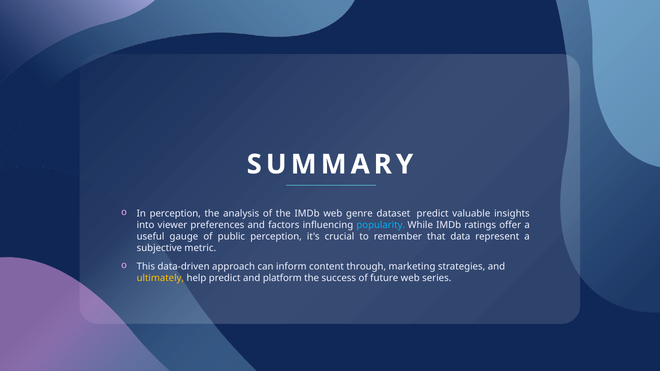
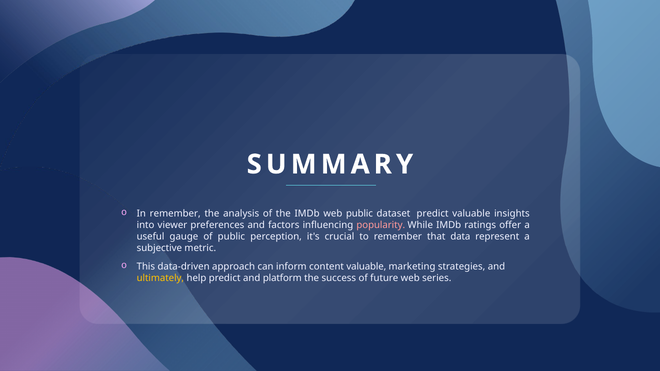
In perception: perception -> remember (175, 213)
web genre: genre -> public (359, 213)
popularity colour: light blue -> pink (381, 225)
content through: through -> valuable (366, 267)
